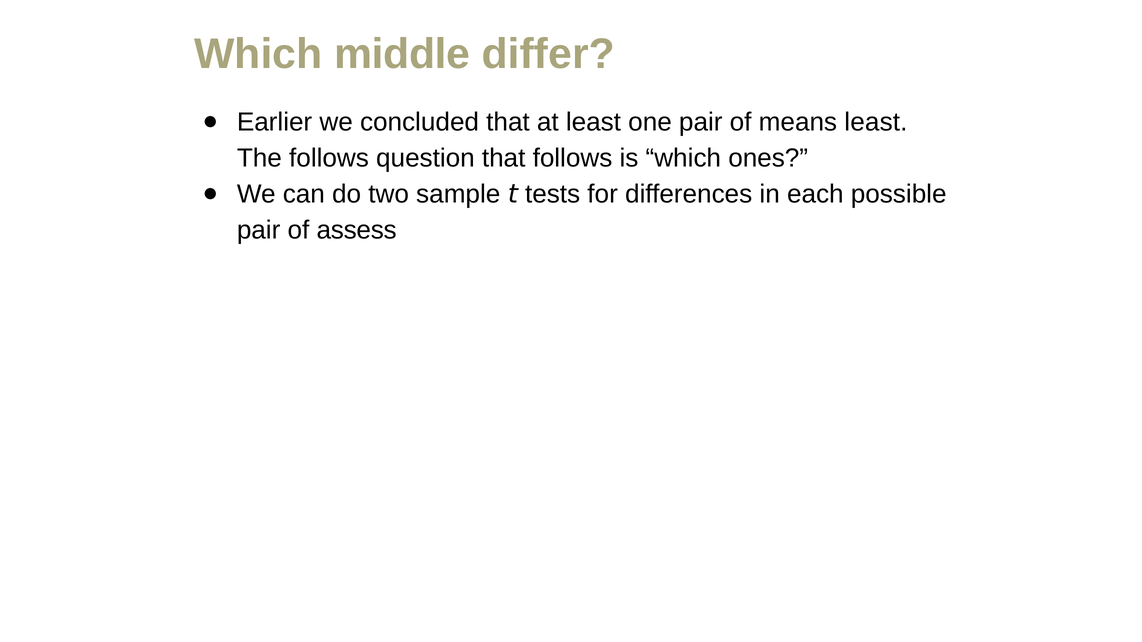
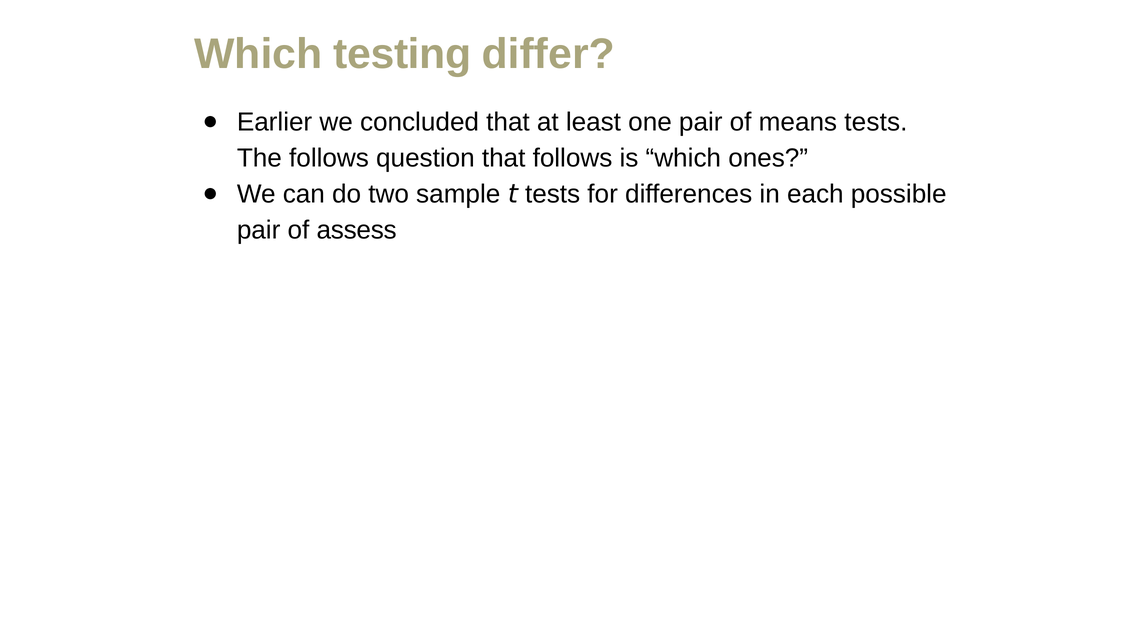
middle: middle -> testing (402, 54)
means least: least -> tests (876, 122)
